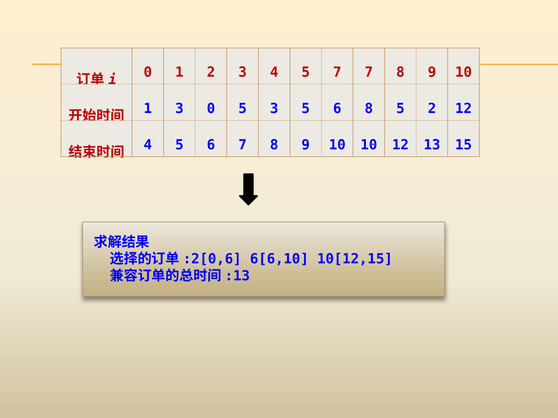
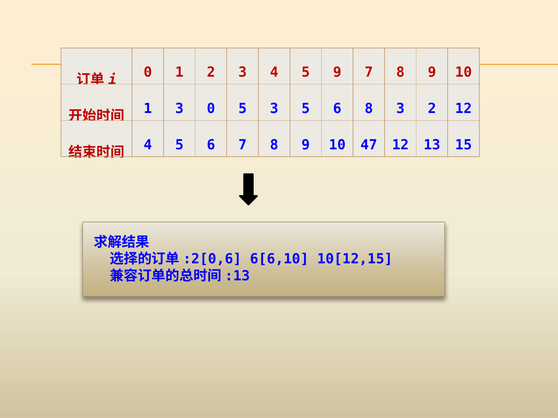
5 7: 7 -> 9 (337, 72)
8 5: 5 -> 3 (400, 109)
10 10: 10 -> 47 (369, 145)
